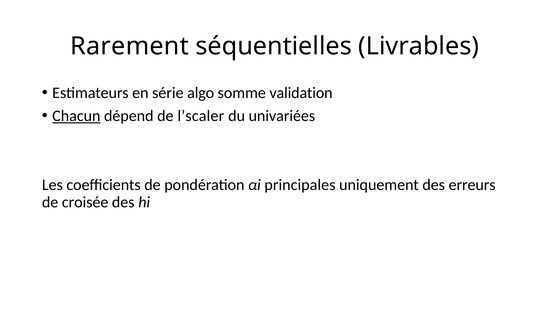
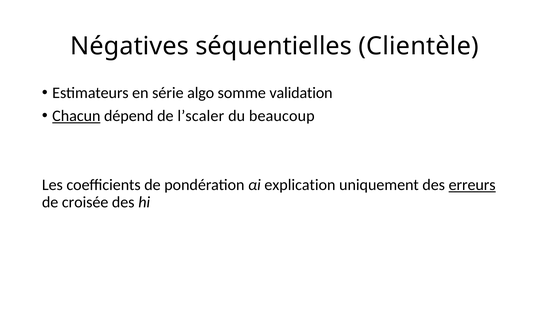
Rarement: Rarement -> Négatives (130, 46)
Livrables: Livrables -> Clientèle (419, 46)
univariées: univariées -> beaucoup (282, 116)
principales: principales -> explication (300, 185)
erreurs underline: none -> present (472, 185)
